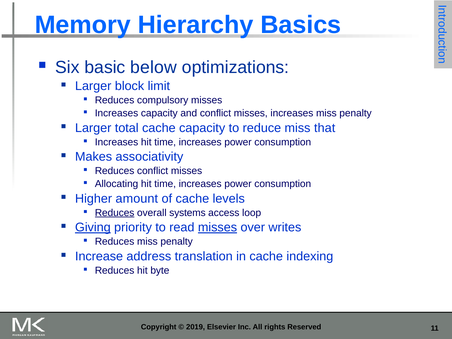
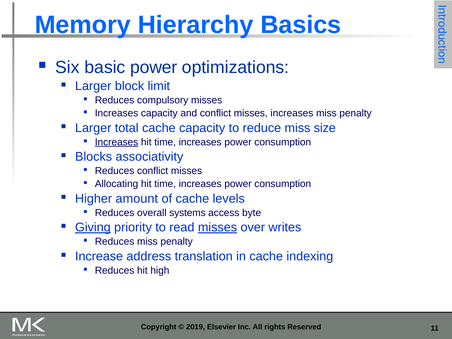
basic below: below -> power (154, 67)
that: that -> size (325, 128)
Increases underline: none -> present (117, 142)
Makes: Makes -> Blocks (94, 157)
Reduces underline: present -> none (115, 213)
loop: loop -> byte (252, 213)
byte: byte -> high (160, 271)
